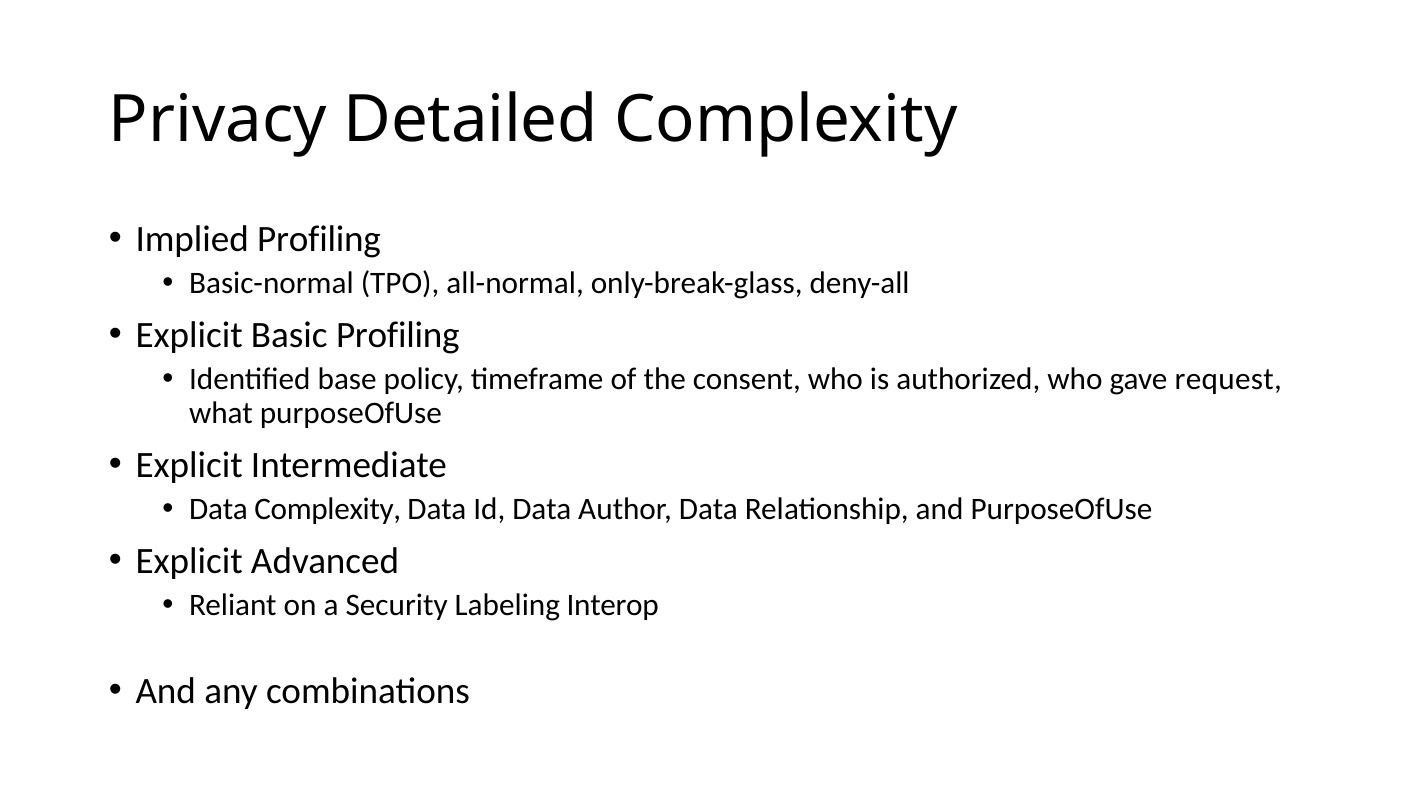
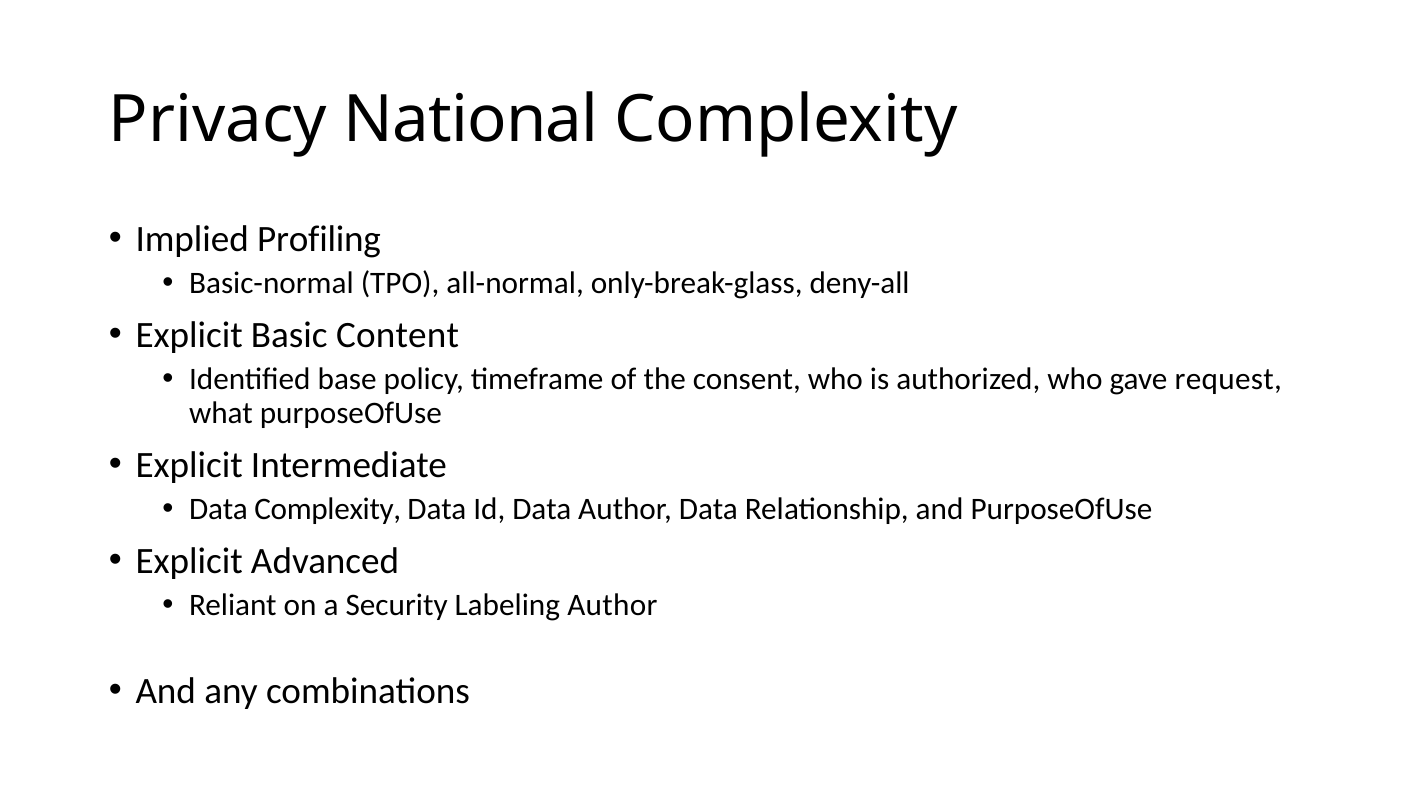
Detailed: Detailed -> National (471, 120)
Basic Profiling: Profiling -> Content (398, 335)
Labeling Interop: Interop -> Author (612, 605)
